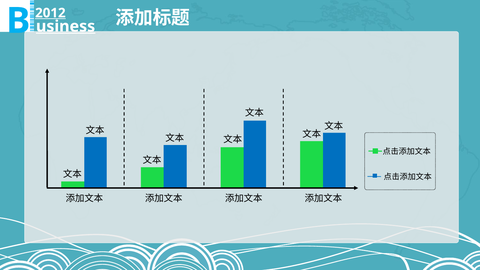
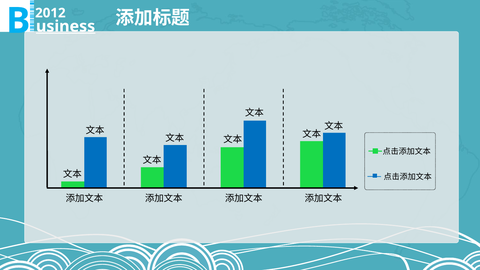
2012 underline: present -> none (50, 13)
